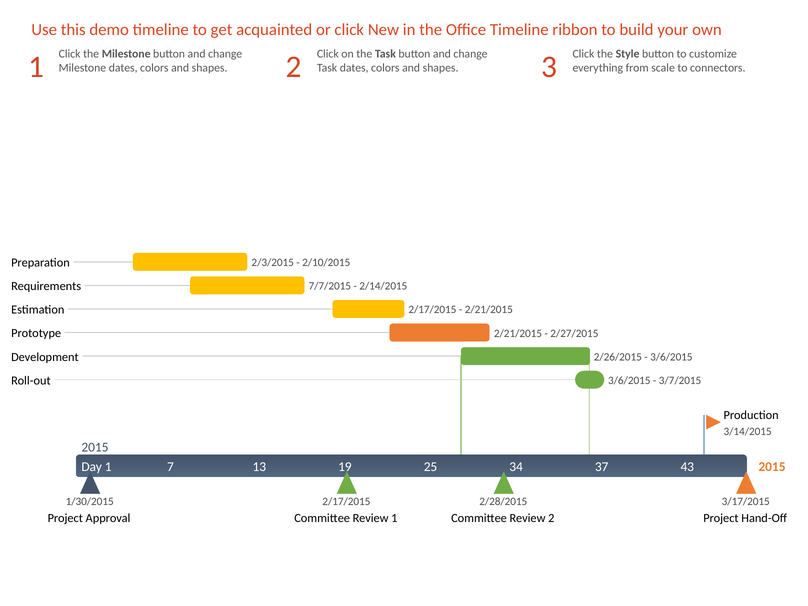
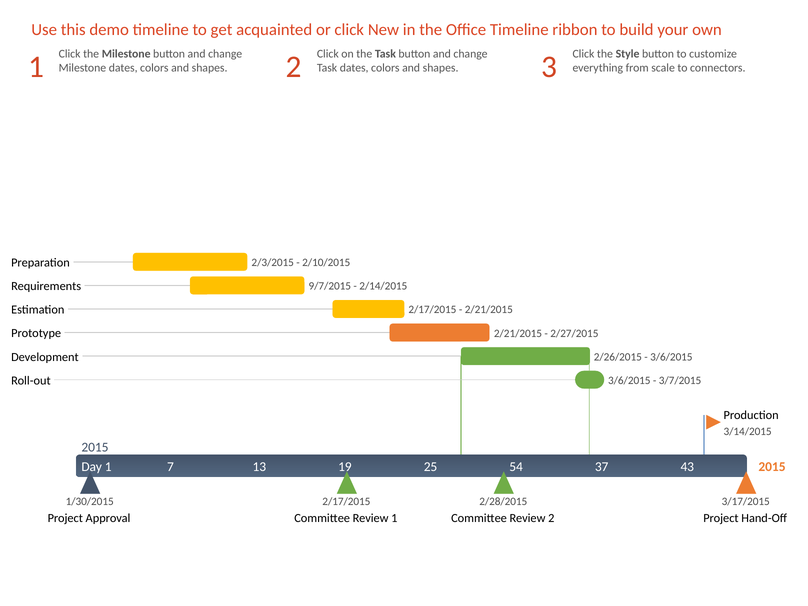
7/7/2015: 7/7/2015 -> 9/7/2015 (330, 286)
34: 34 -> 54 (516, 467)
